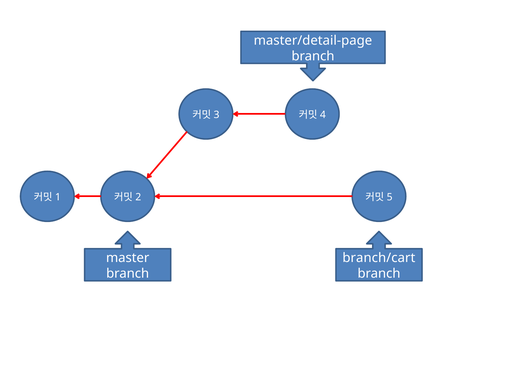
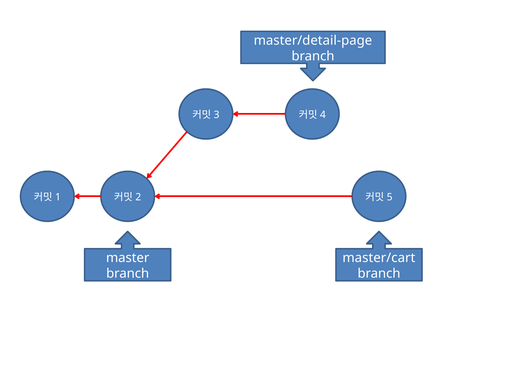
branch/cart: branch/cart -> master/cart (379, 258)
